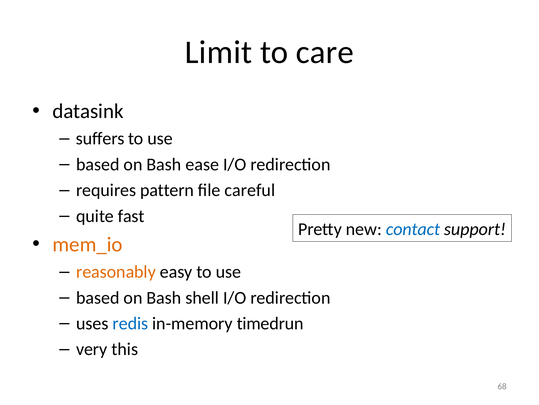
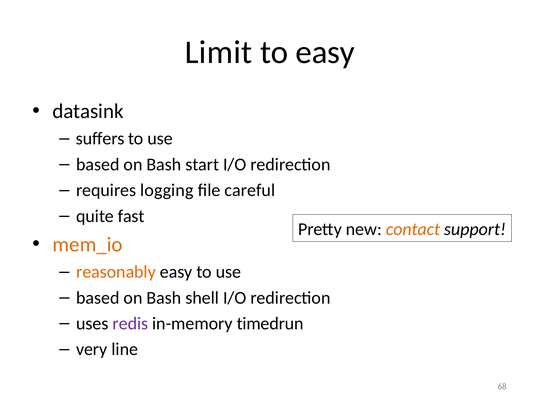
to care: care -> easy (325, 52)
ease: ease -> start (202, 164)
pattern: pattern -> logging (167, 190)
contact colour: blue -> orange (413, 229)
redis colour: blue -> purple (130, 323)
this: this -> line (125, 349)
